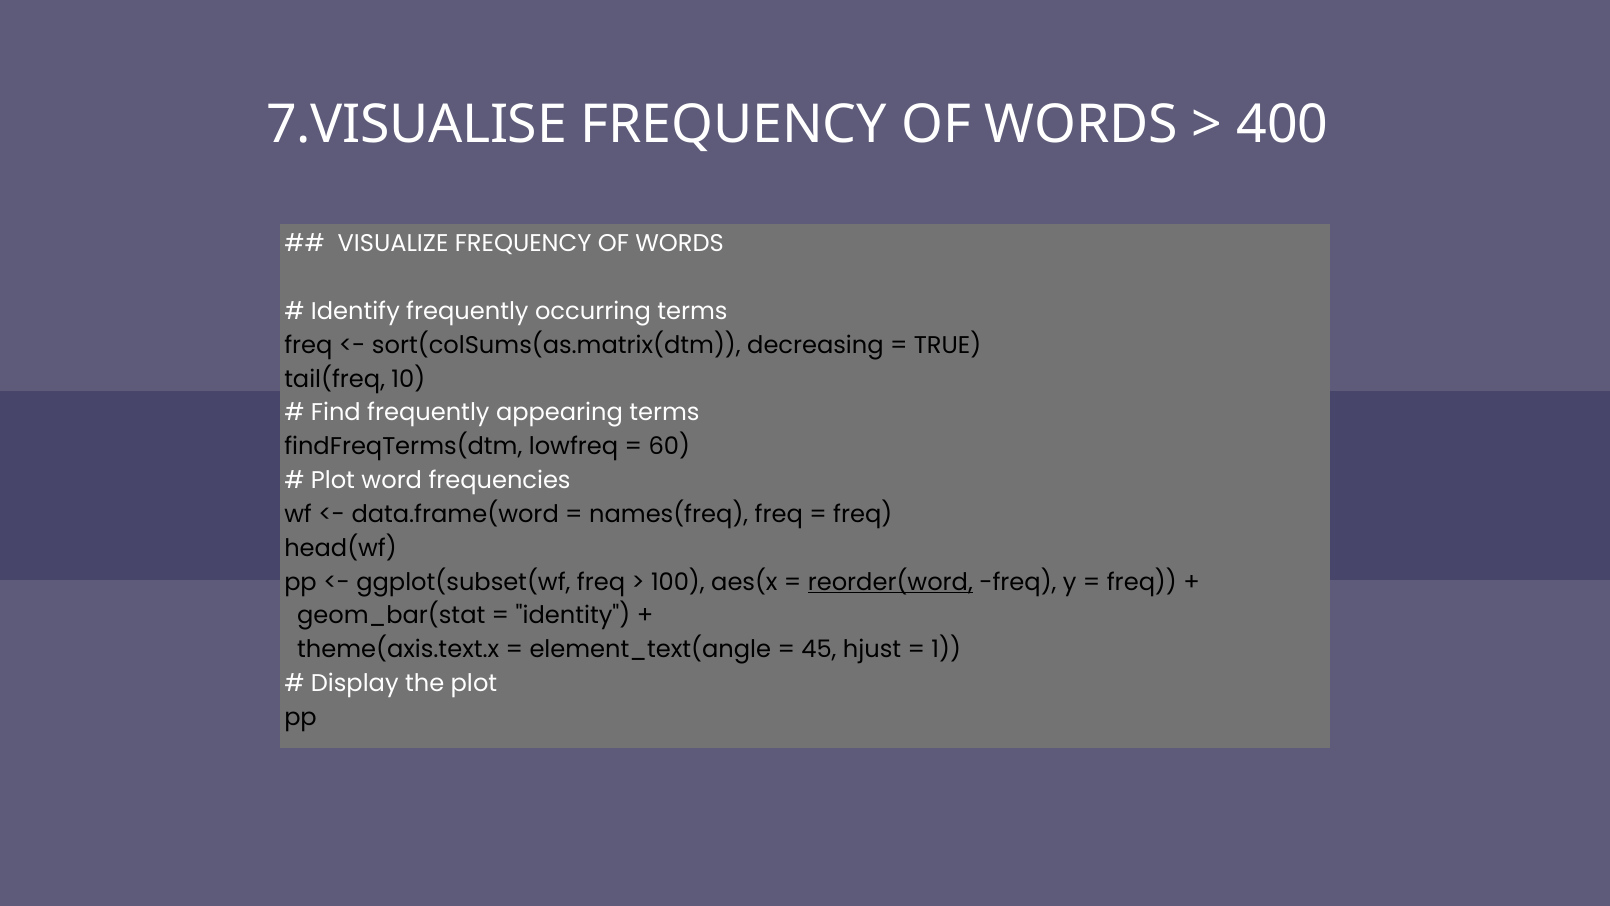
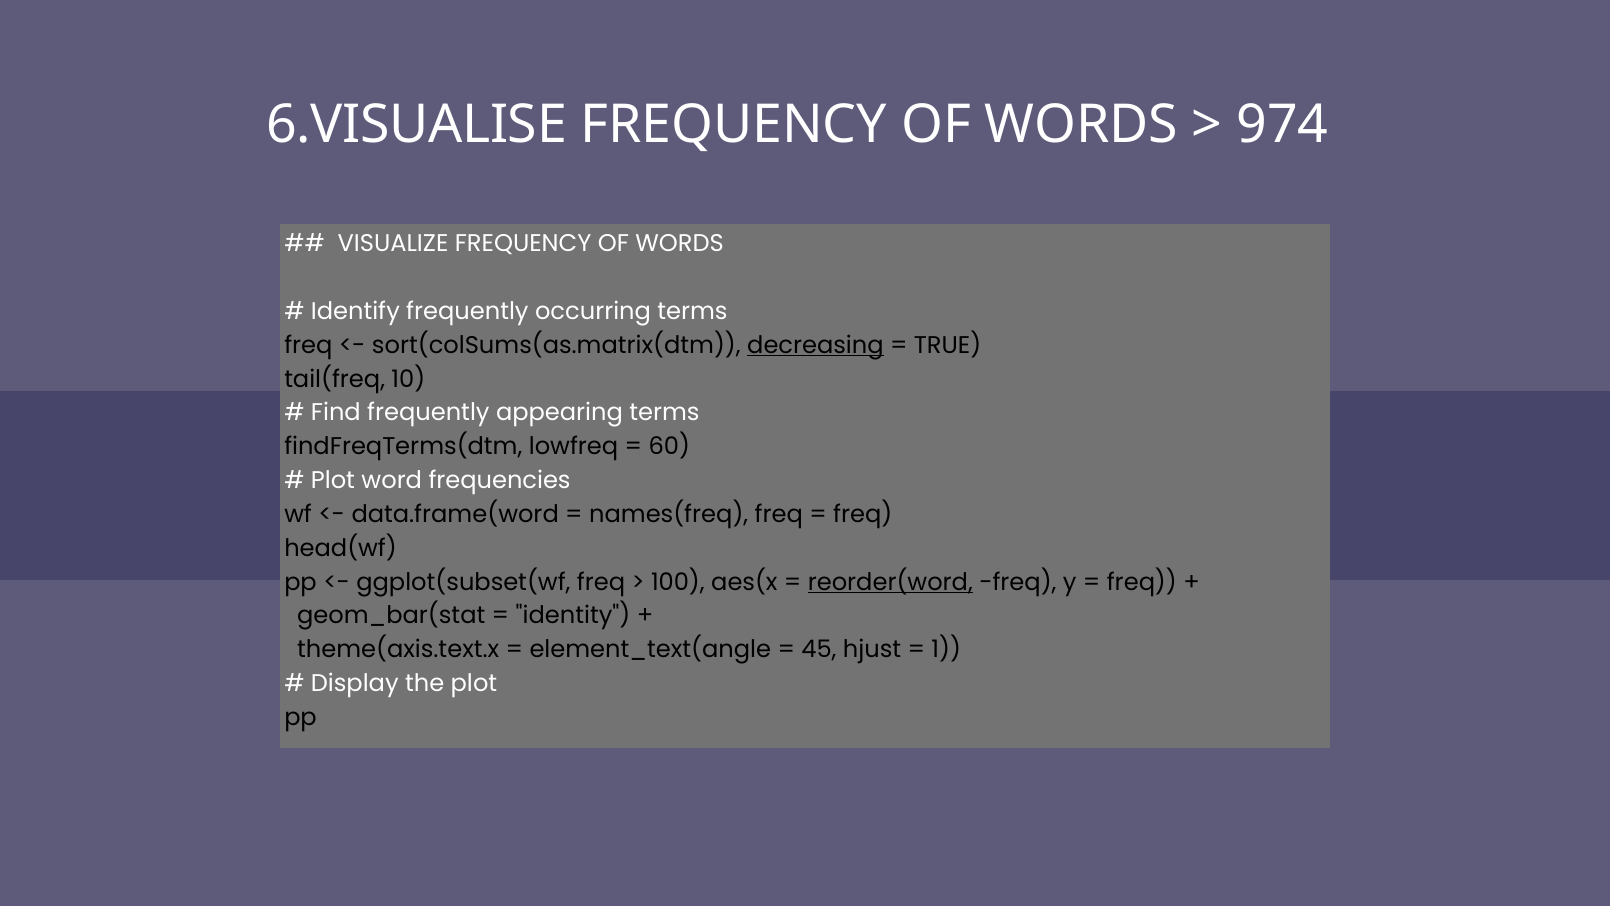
7.VISUALISE: 7.VISUALISE -> 6.VISUALISE (417, 125)
400: 400 -> 974 (1283, 125)
decreasing underline: none -> present (815, 345)
